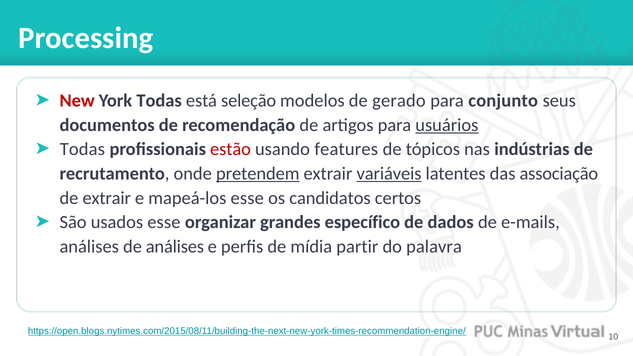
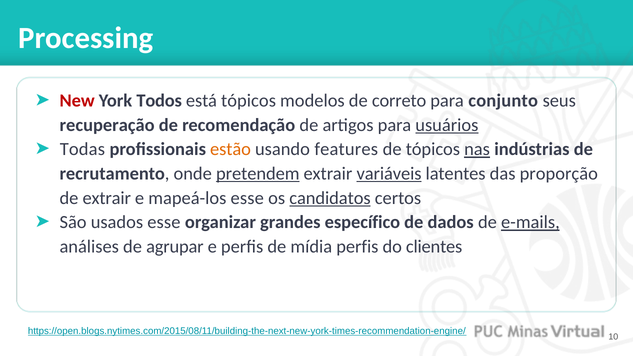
York Todas: Todas -> Todos (159, 101)
está seleção: seleção -> tópicos (249, 101)
gerado: gerado -> correto (399, 101)
documentos: documentos -> recuperação (107, 125)
estão colour: red -> orange (231, 149)
nas underline: none -> present (477, 149)
associação: associação -> proporção (559, 174)
candidatos underline: none -> present (330, 198)
e-mails underline: none -> present (530, 222)
de análises: análises -> agrupar (175, 247)
mídia partir: partir -> perfis (357, 247)
palavra: palavra -> clientes (434, 247)
